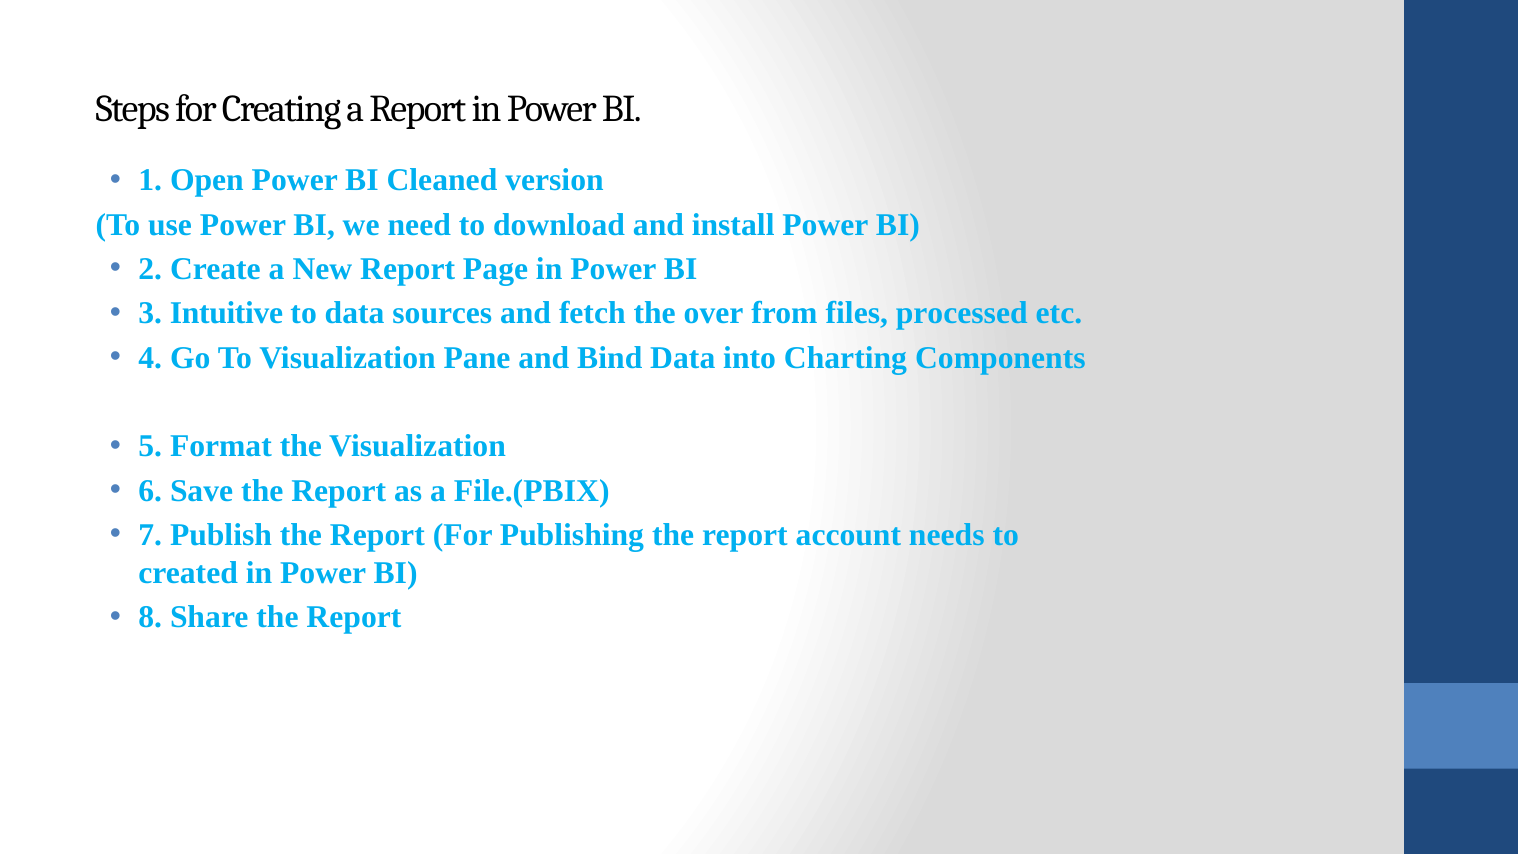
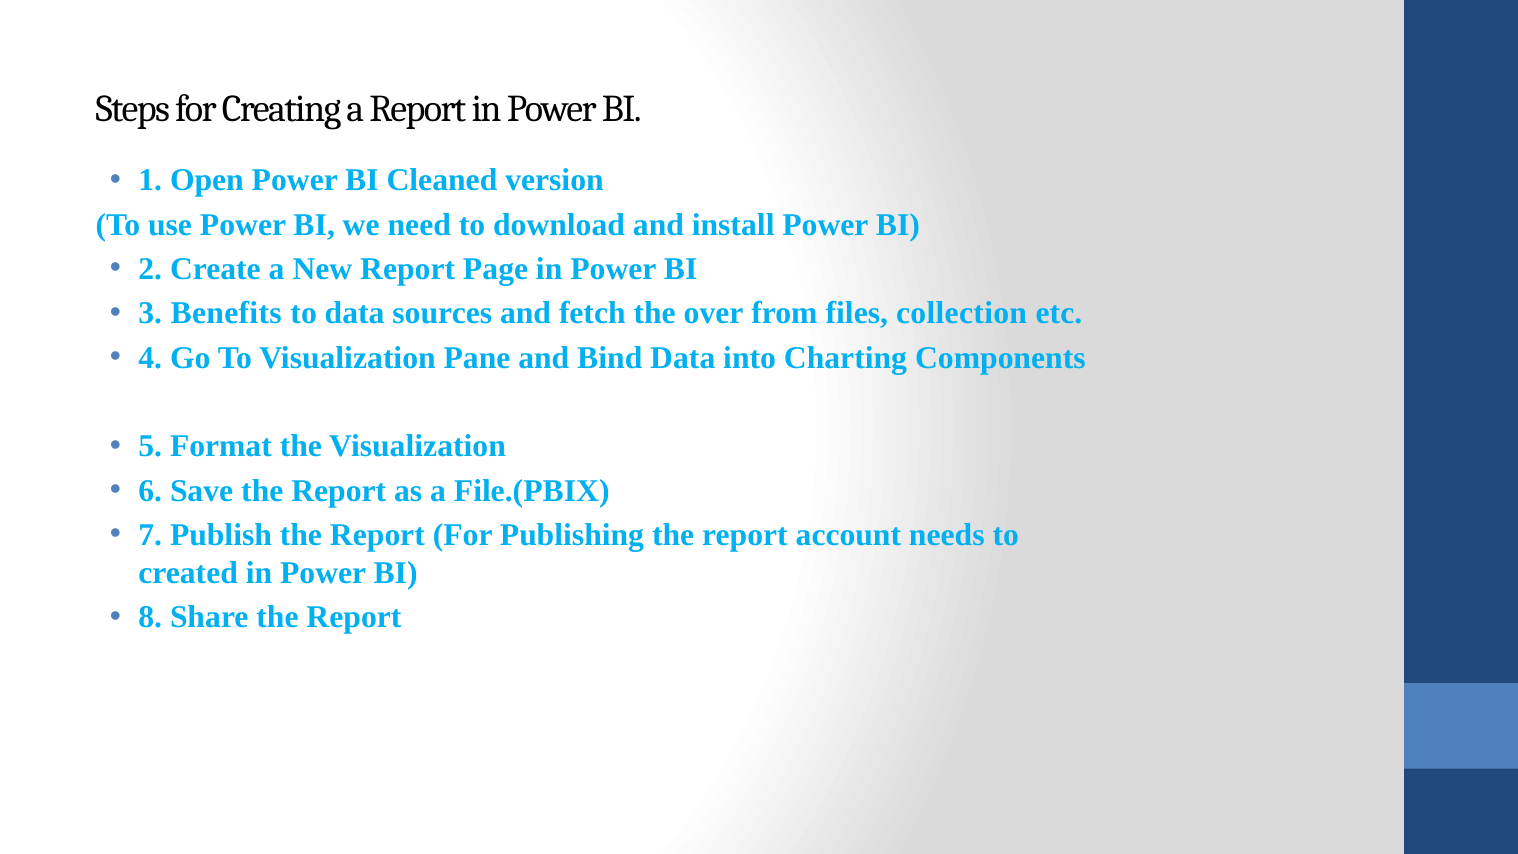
Intuitive: Intuitive -> Benefits (226, 313)
processed: processed -> collection (962, 313)
